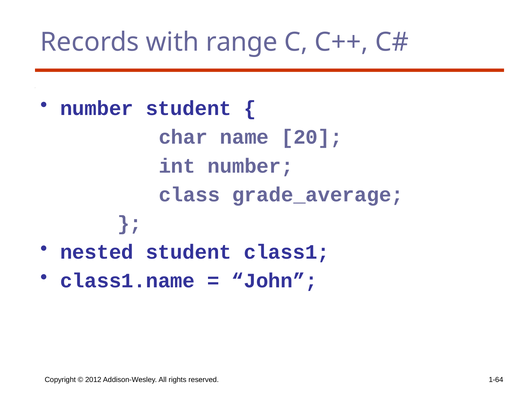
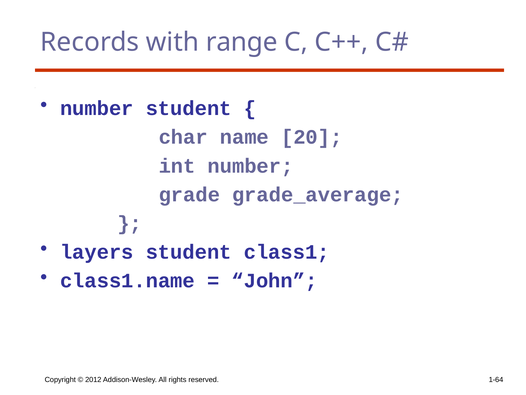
class: class -> grade (189, 194)
nested: nested -> layers (97, 252)
